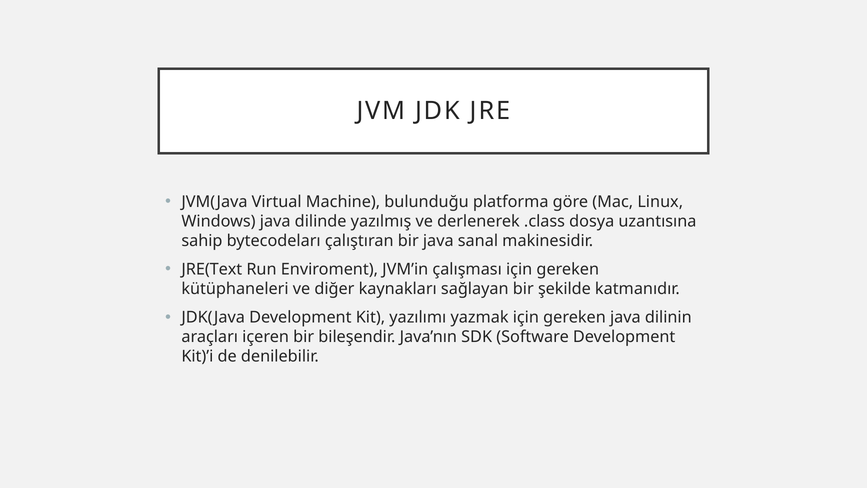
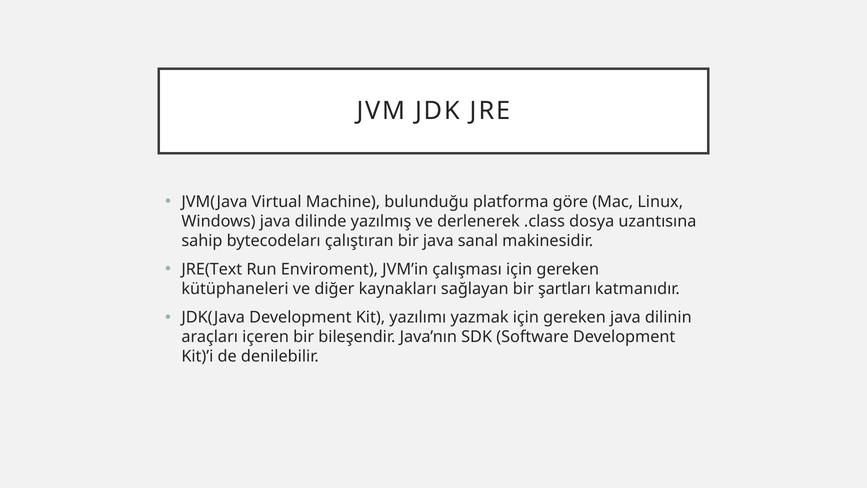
şekilde: şekilde -> şartları (564, 289)
